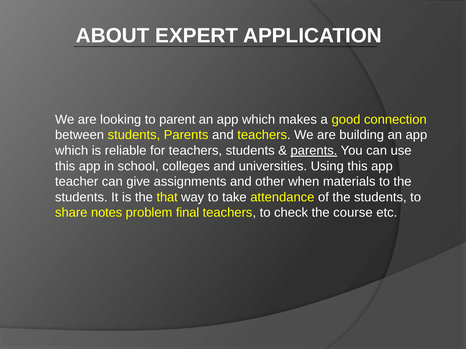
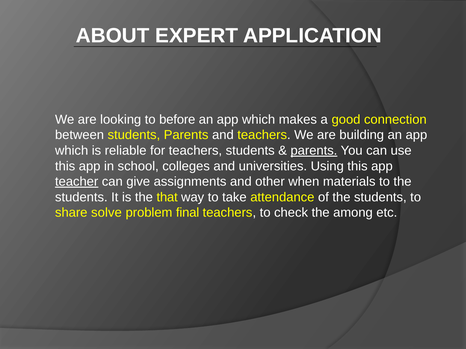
parent: parent -> before (177, 120)
teacher underline: none -> present (77, 182)
notes: notes -> solve (106, 213)
course: course -> among (353, 213)
